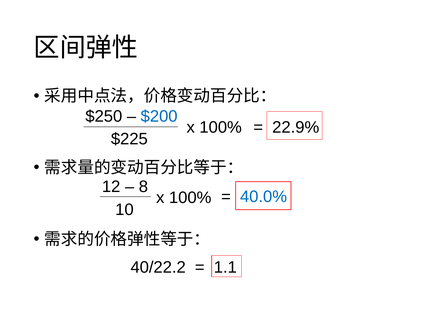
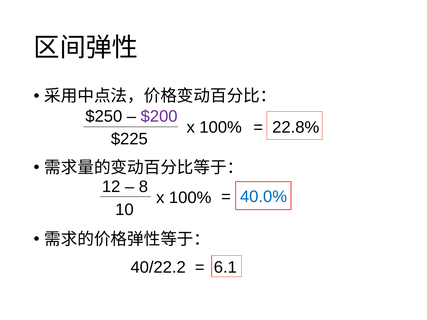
$200 colour: blue -> purple (159, 117)
22.9%: 22.9% -> 22.8% (296, 127)
1.1: 1.1 -> 6.1 (225, 268)
